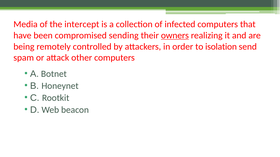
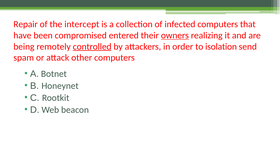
Media: Media -> Repair (26, 24)
sending: sending -> entered (124, 36)
controlled underline: none -> present (92, 47)
